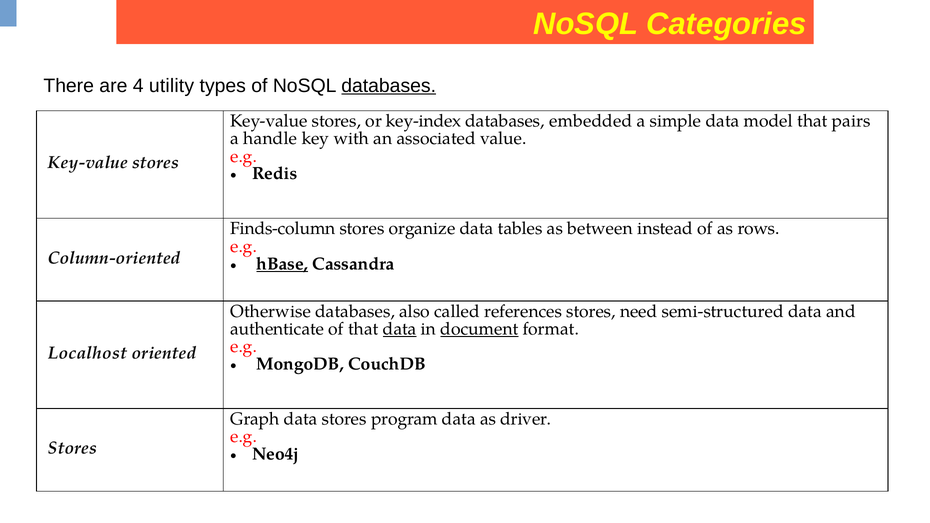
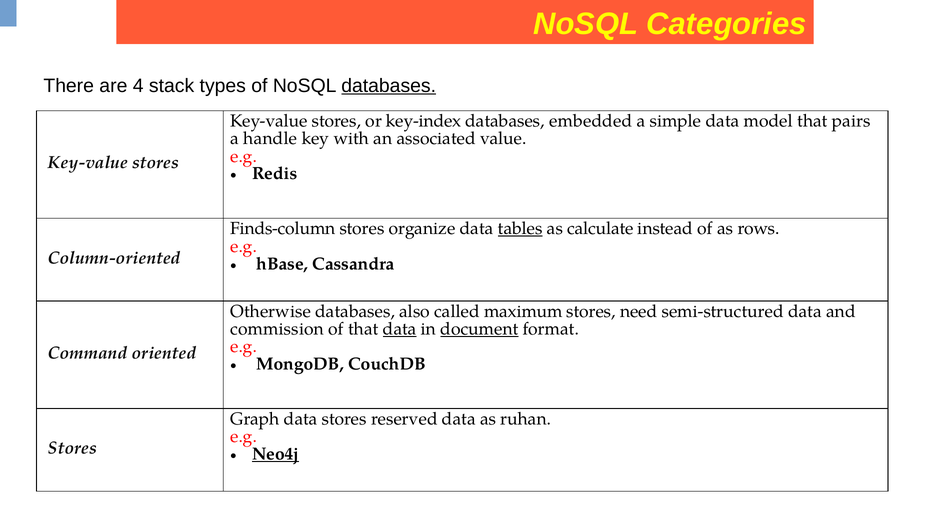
utility: utility -> stack (172, 86)
tables underline: none -> present (520, 229)
between: between -> calculate (600, 229)
hBase underline: present -> none (282, 264)
references: references -> maximum (523, 311)
authenticate: authenticate -> commission (277, 329)
Localhost: Localhost -> Command (88, 353)
program: program -> reserved (404, 419)
driver: driver -> ruhan (526, 419)
Neo4j underline: none -> present (276, 454)
